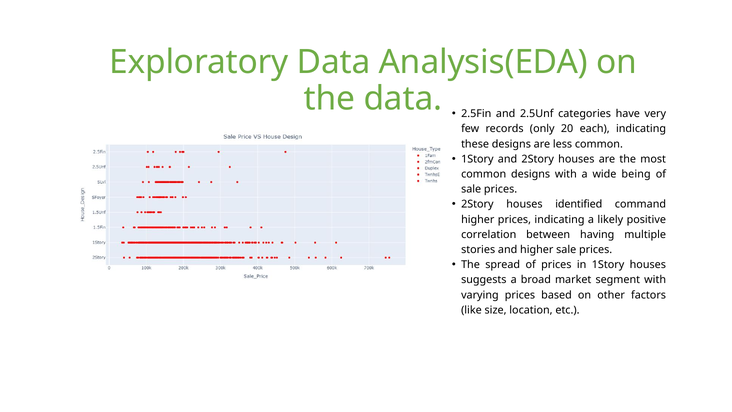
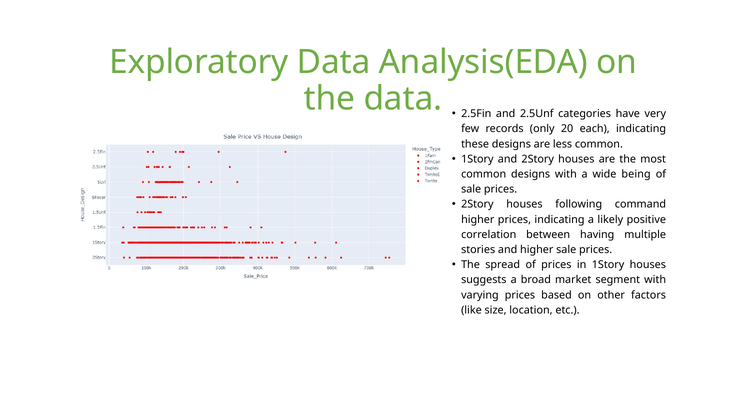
identified: identified -> following (579, 204)
